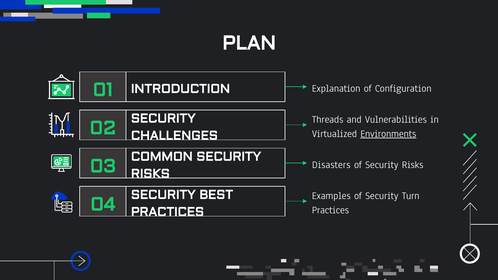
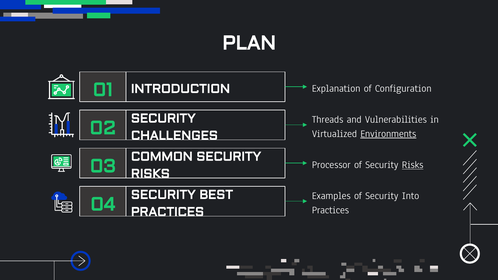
Disasters: Disasters -> Processor (331, 165)
Risks underline: none -> present (413, 165)
Turn: Turn -> Into (411, 196)
